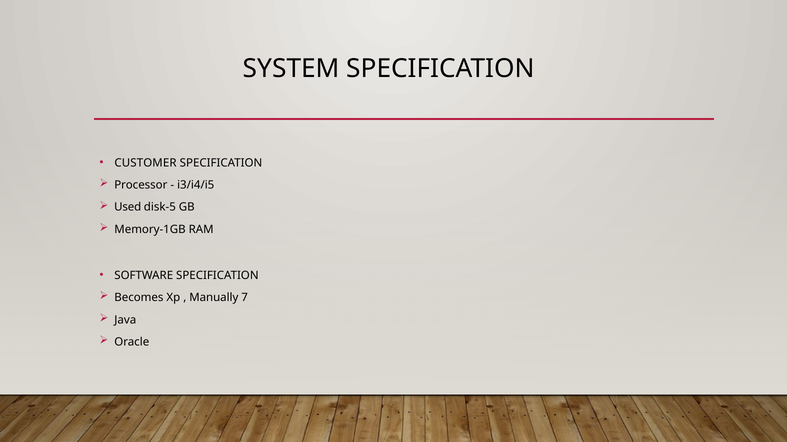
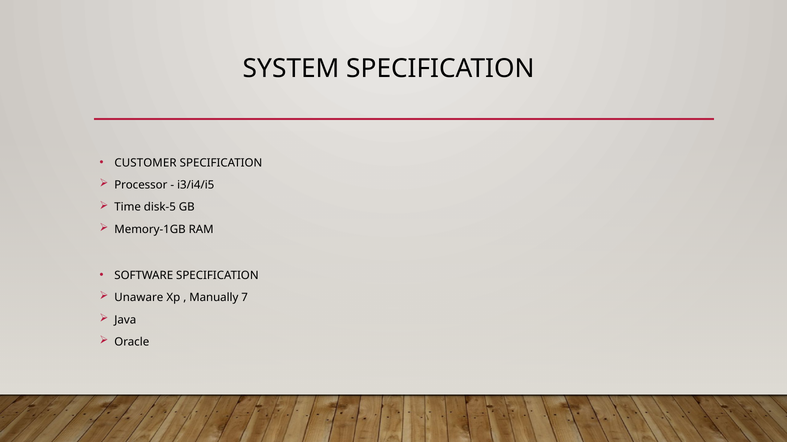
Used: Used -> Time (128, 207)
Becomes: Becomes -> Unaware (139, 298)
